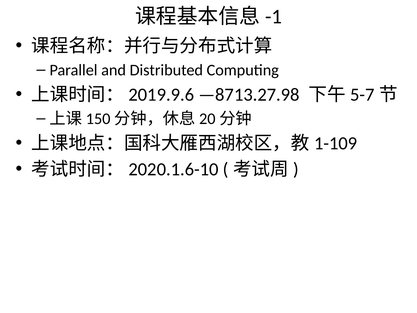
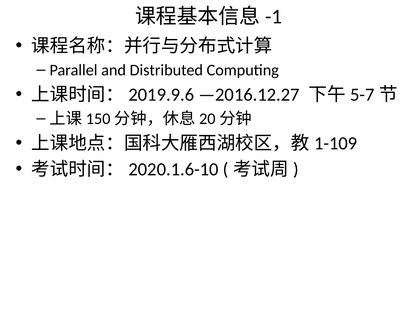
—8713.27.98: —8713.27.98 -> —2016.12.27 (249, 95)
